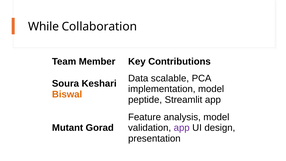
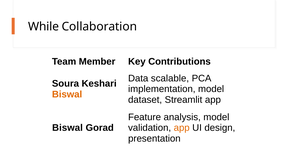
peptide: peptide -> dataset (145, 100)
Mutant: Mutant -> Biswal (67, 128)
app colour: purple -> orange (182, 128)
